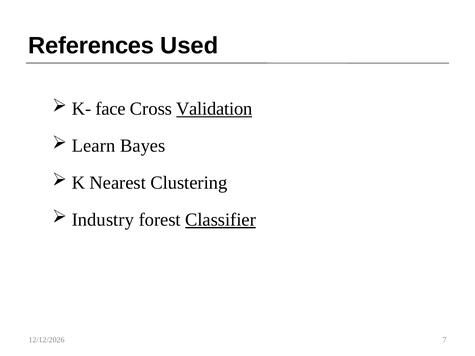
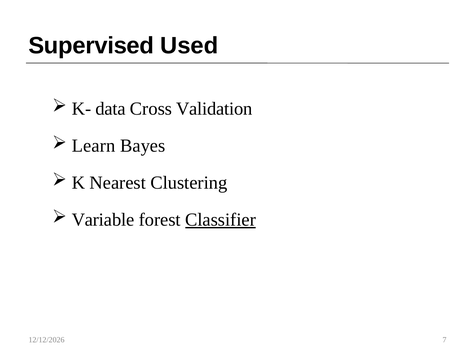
References: References -> Supervised (91, 46)
face: face -> data (111, 109)
Validation underline: present -> none (214, 109)
Industry: Industry -> Variable (103, 220)
